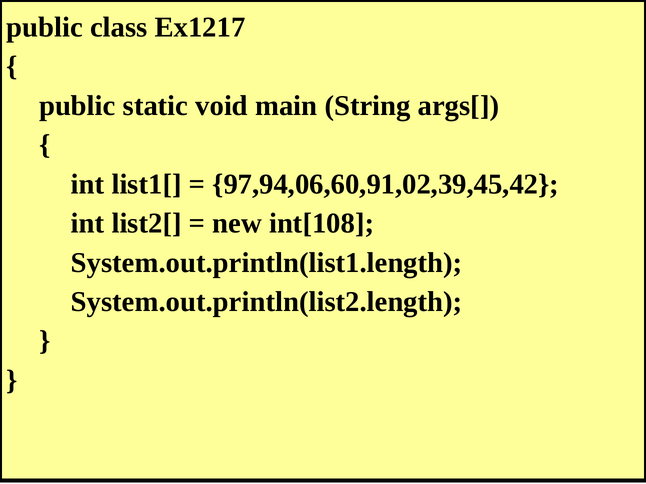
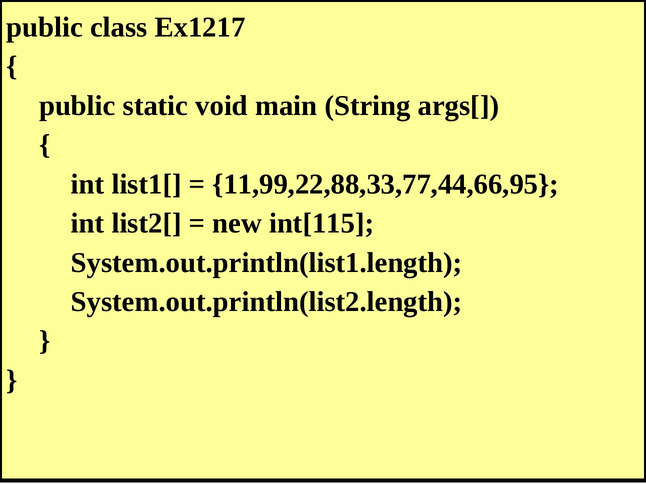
97,94,06,60,91,02,39,45,42: 97,94,06,60,91,02,39,45,42 -> 11,99,22,88,33,77,44,66,95 (386, 184)
int[108: int[108 -> int[115 (322, 224)
